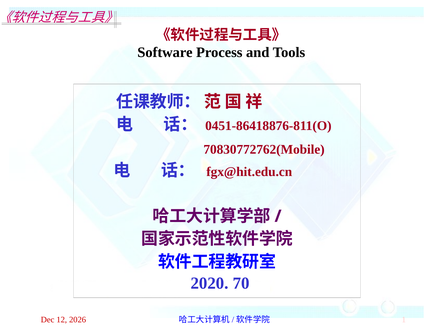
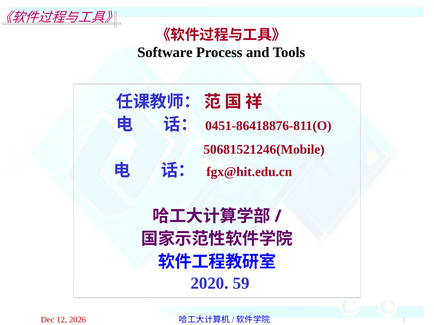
70830772762(Mobile: 70830772762(Mobile -> 50681521246(Mobile (264, 150)
70: 70 -> 59 (241, 284)
